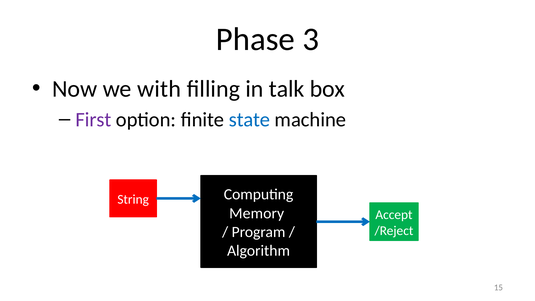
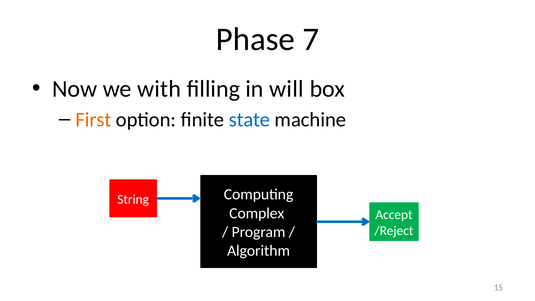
3: 3 -> 7 (311, 39)
talk: talk -> will (286, 89)
First colour: purple -> orange (93, 120)
Memory: Memory -> Complex (257, 213)
